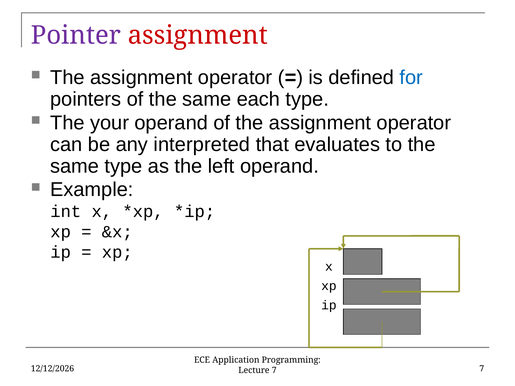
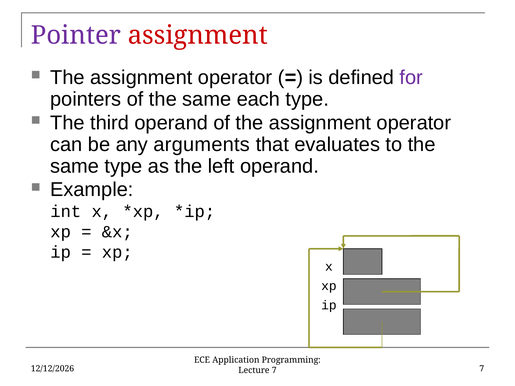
for colour: blue -> purple (411, 78)
your: your -> third (110, 123)
interpreted: interpreted -> arguments (202, 145)
